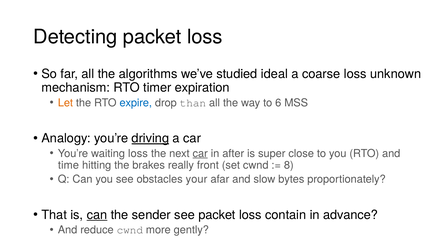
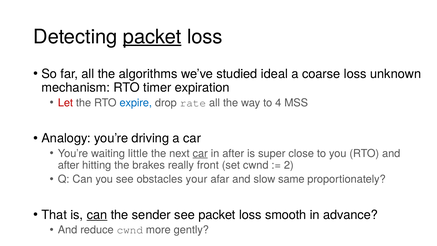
packet underline: none -> present (152, 37)
Let colour: orange -> red (65, 103)
than: than -> rate (193, 103)
6: 6 -> 4 (278, 103)
driving underline: present -> none (150, 138)
waiting loss: loss -> little (138, 153)
time: time -> after (69, 165)
8: 8 -> 2 (289, 165)
bytes: bytes -> same (291, 179)
contain: contain -> smooth (286, 215)
